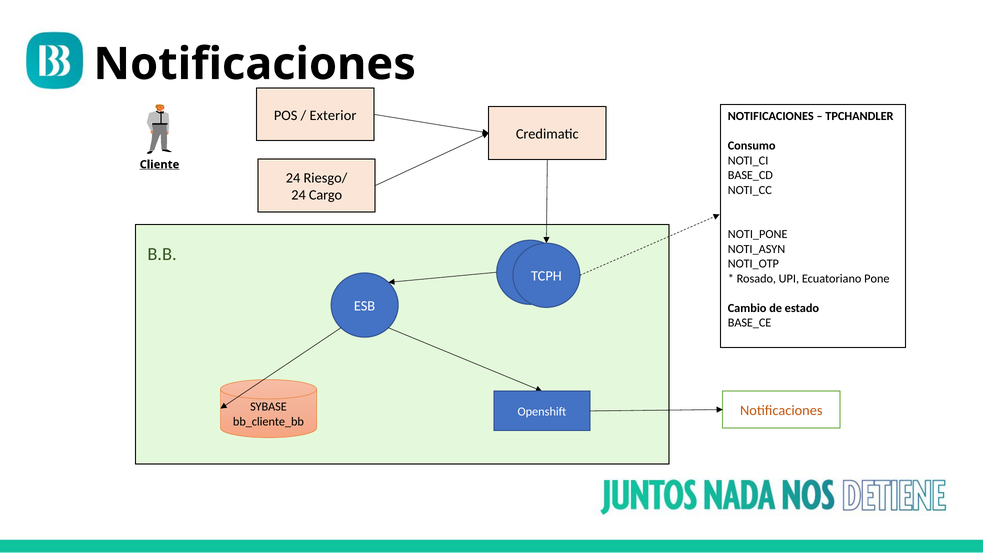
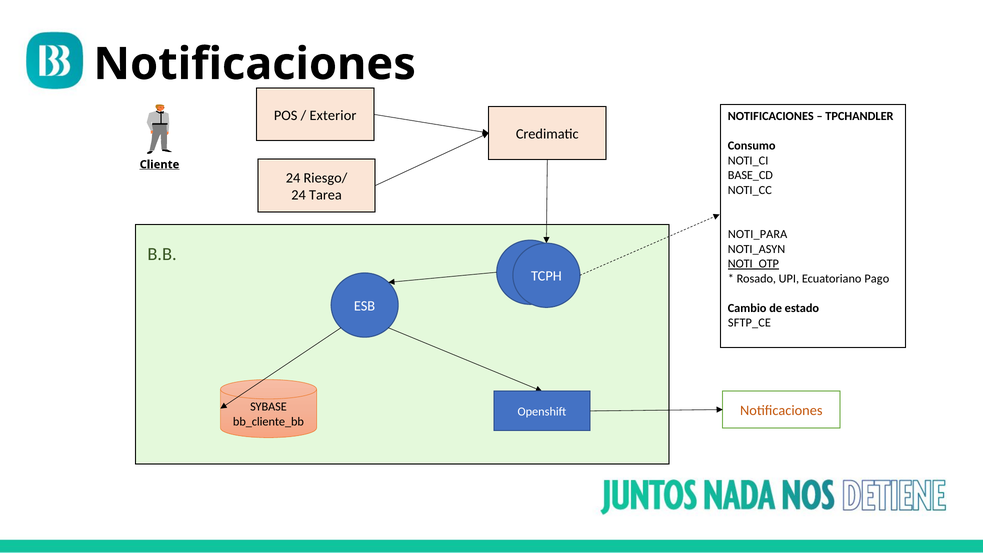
Cargo: Cargo -> Tarea (325, 195)
NOTI_PONE: NOTI_PONE -> NOTI_PARA (758, 234)
NOTI_OTP underline: none -> present (753, 264)
Pone: Pone -> Pago (877, 278)
BASE_CE: BASE_CE -> SFTP_CE (749, 323)
